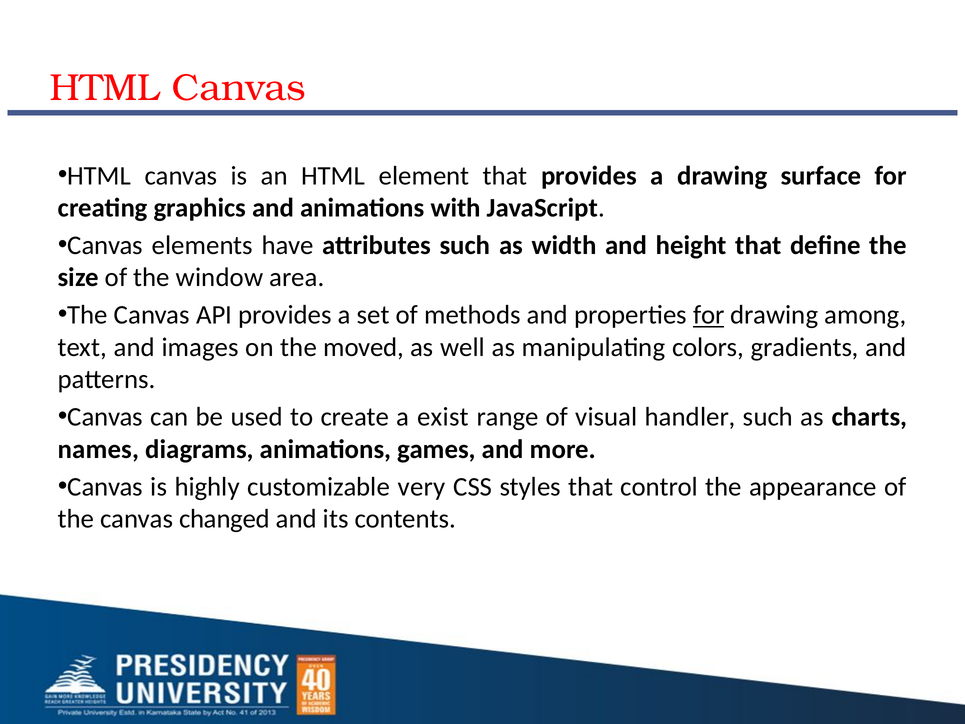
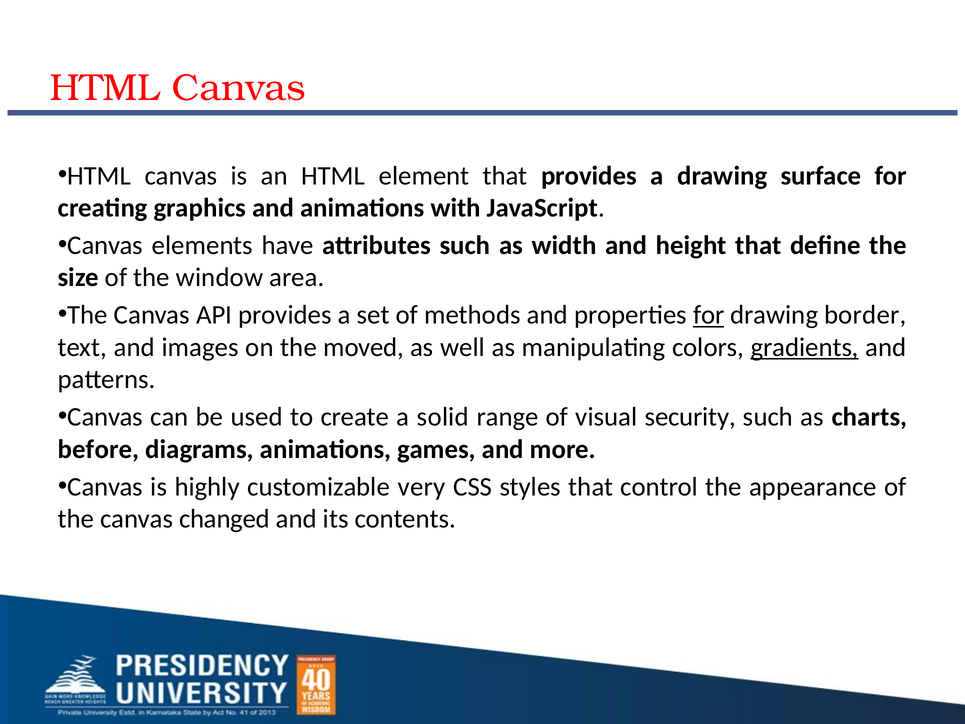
among: among -> border (865, 315)
gradients underline: none -> present (805, 347)
exist: exist -> solid (443, 417)
handler: handler -> security (690, 417)
names: names -> before (99, 449)
